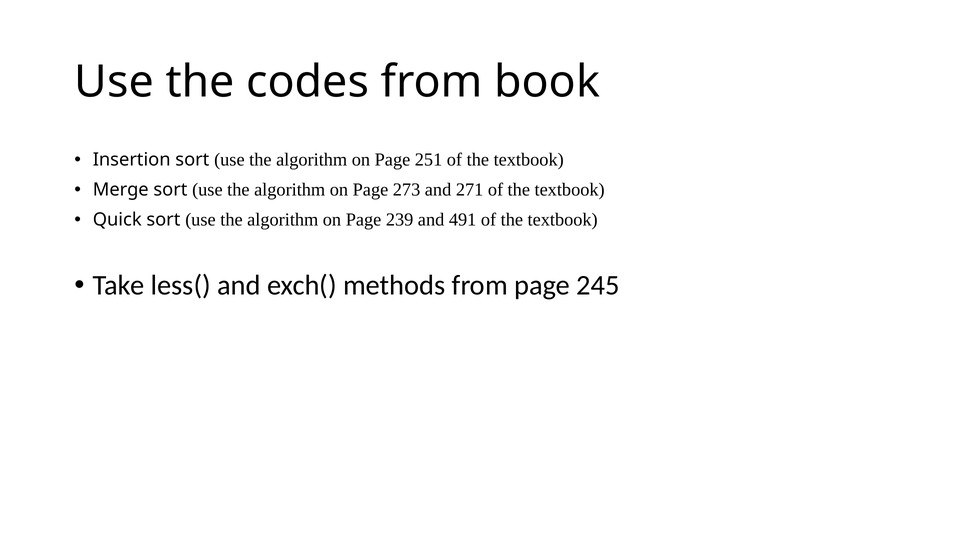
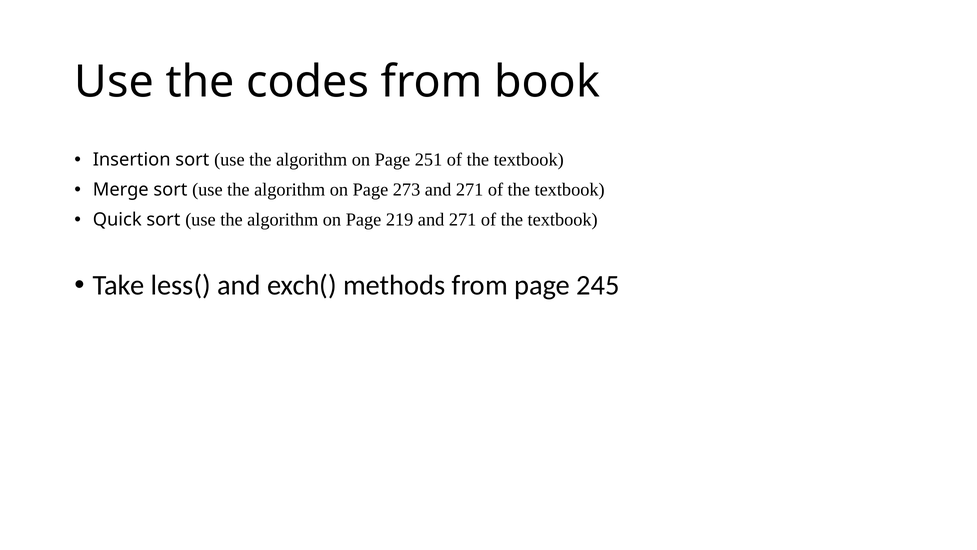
239: 239 -> 219 (400, 220)
491: 491 -> 271 (463, 220)
